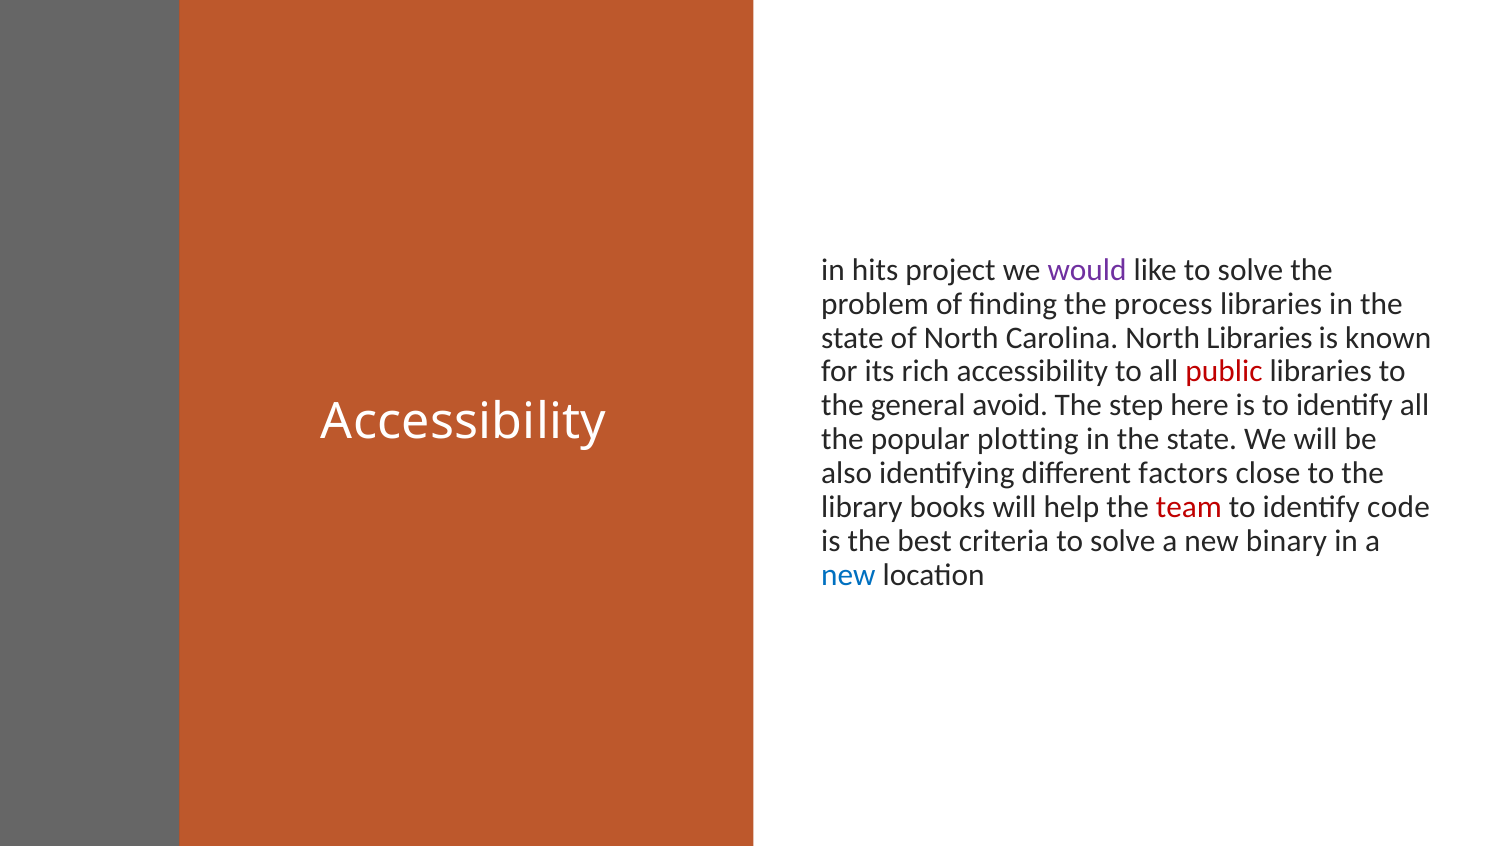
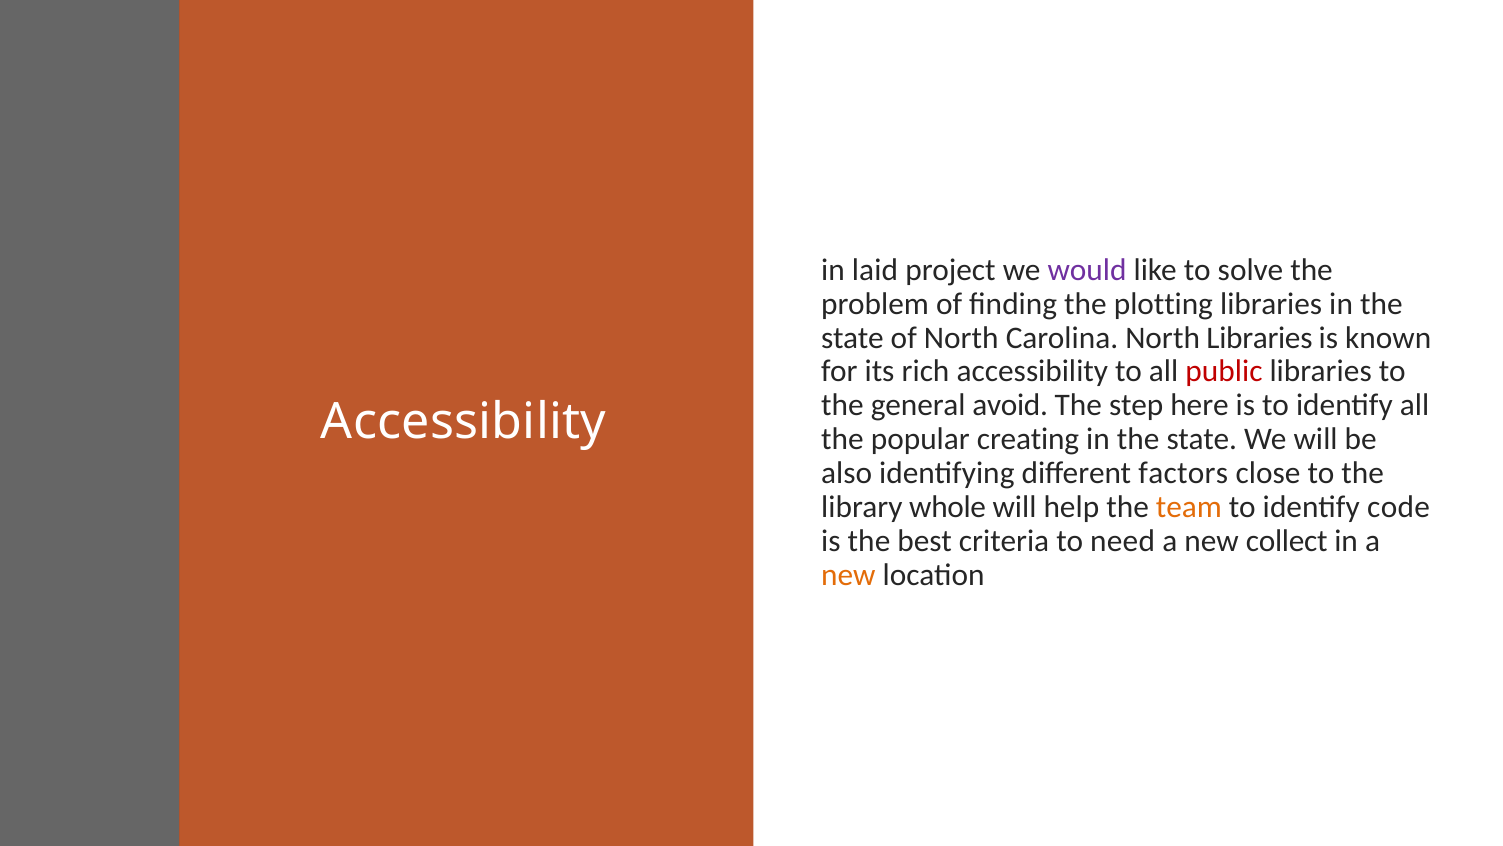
hits: hits -> laid (875, 270)
process: process -> plotting (1163, 304)
plotting: plotting -> creating (1028, 439)
books: books -> whole (948, 507)
team colour: red -> orange (1189, 507)
criteria to solve: solve -> need (1123, 541)
binary: binary -> collect (1287, 541)
new colour: blue -> orange (848, 574)
